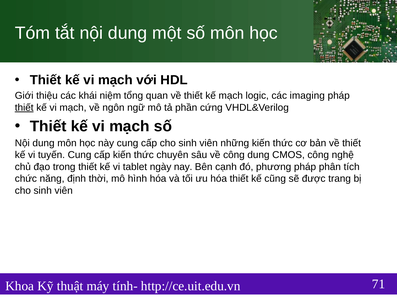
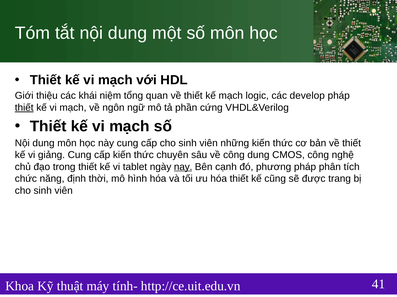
imaging: imaging -> develop (307, 96)
tuyến: tuyến -> giảng (51, 155)
nay underline: none -> present (183, 167)
71: 71 -> 41 (379, 285)
